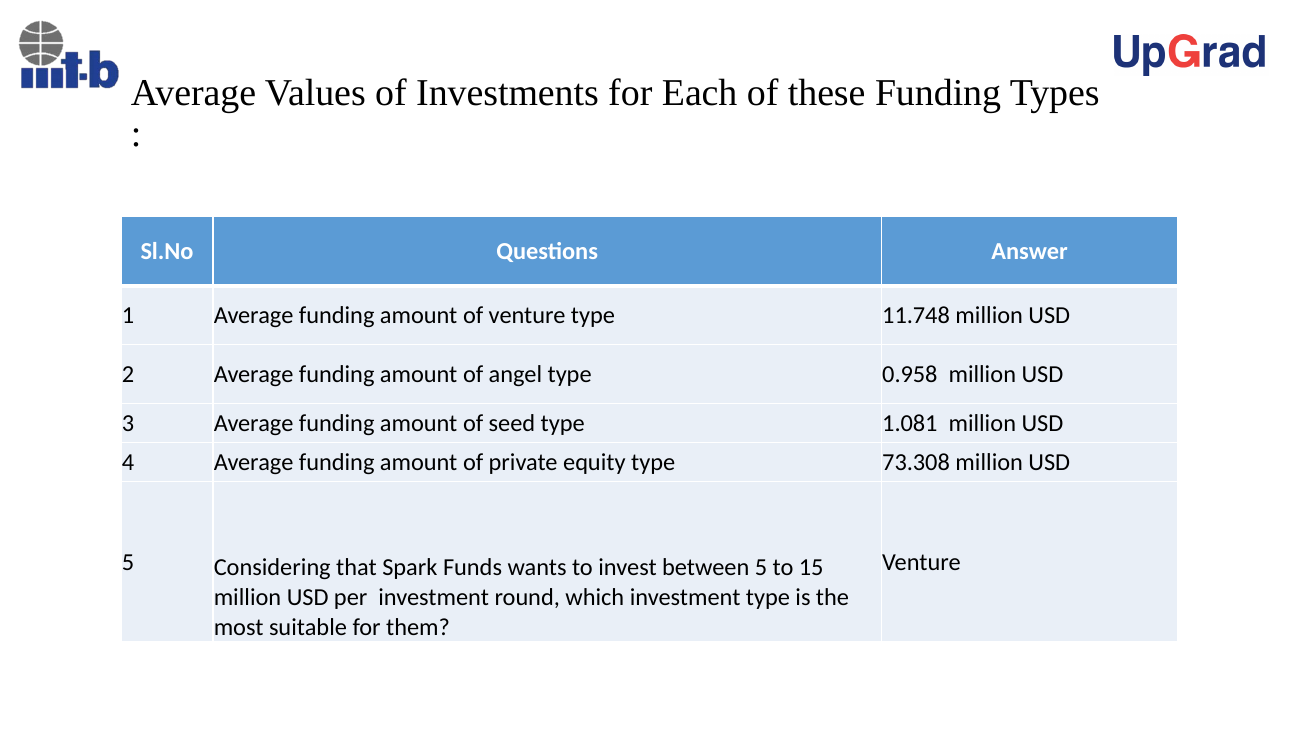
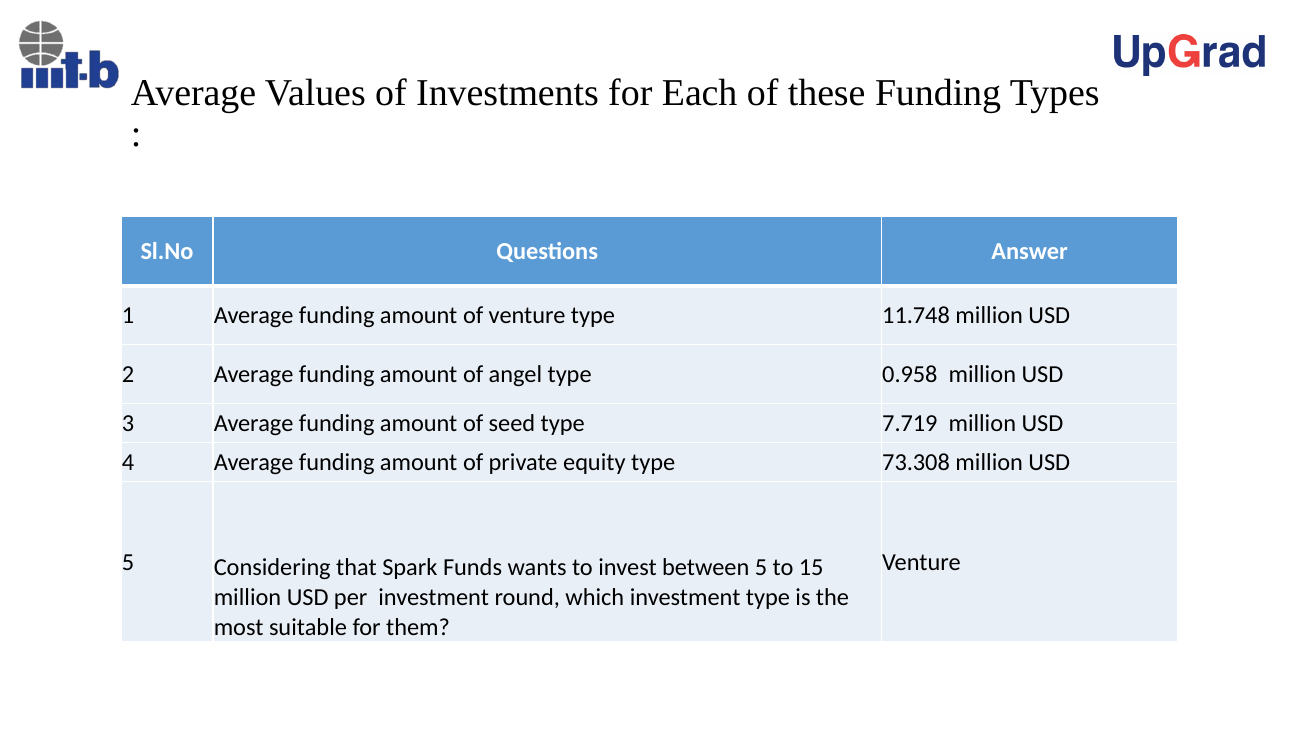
1.081: 1.081 -> 7.719 (910, 424)
